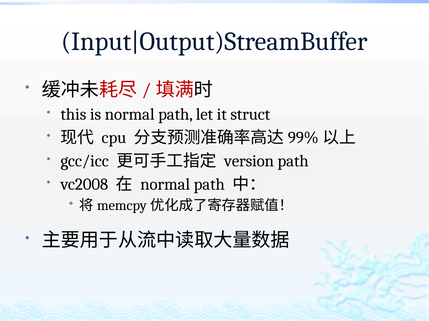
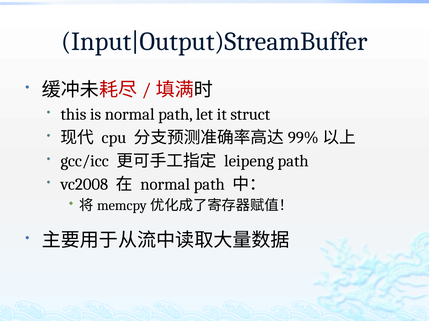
version: version -> leipeng (249, 161)
